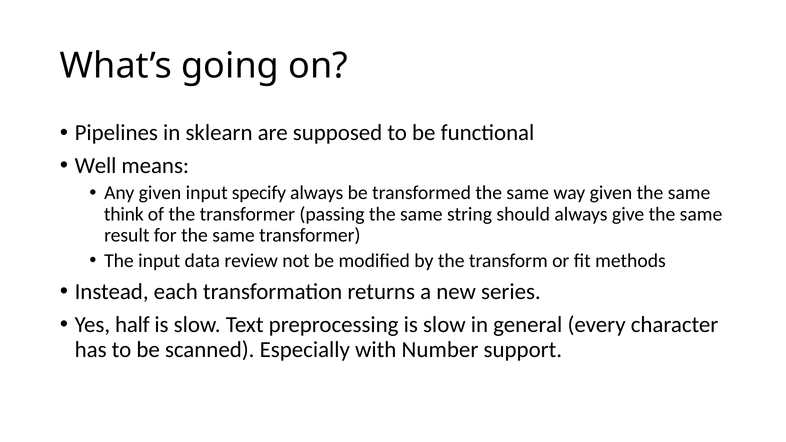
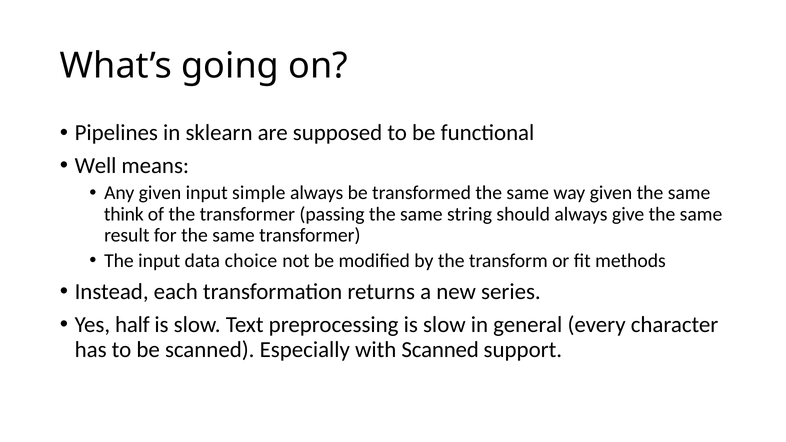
specify: specify -> simple (259, 193)
review: review -> choice (251, 261)
with Number: Number -> Scanned (440, 350)
